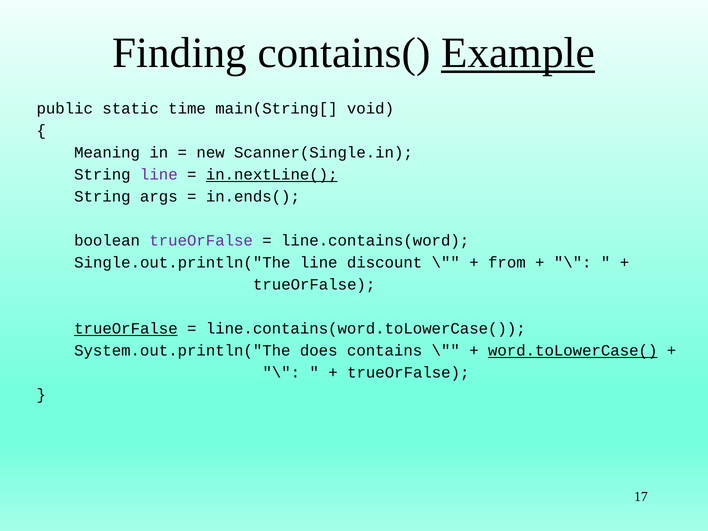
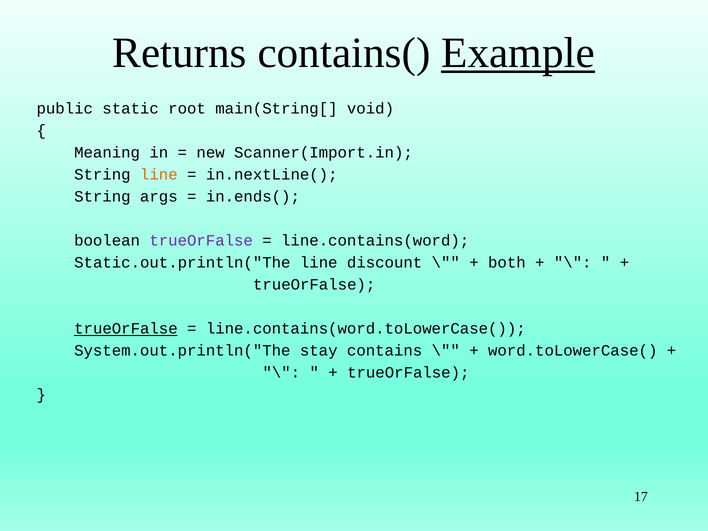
Finding: Finding -> Returns (180, 53)
time: time -> root (187, 108)
Scanner(Single.in: Scanner(Single.in -> Scanner(Import.in (323, 153)
line colour: purple -> orange (159, 175)
in.nextLine( underline: present -> none (272, 175)
Single.out.println("The: Single.out.println("The -> Static.out.println("The (182, 263)
from: from -> both (507, 263)
does: does -> stay (319, 351)
word.toLowerCase( underline: present -> none (573, 351)
